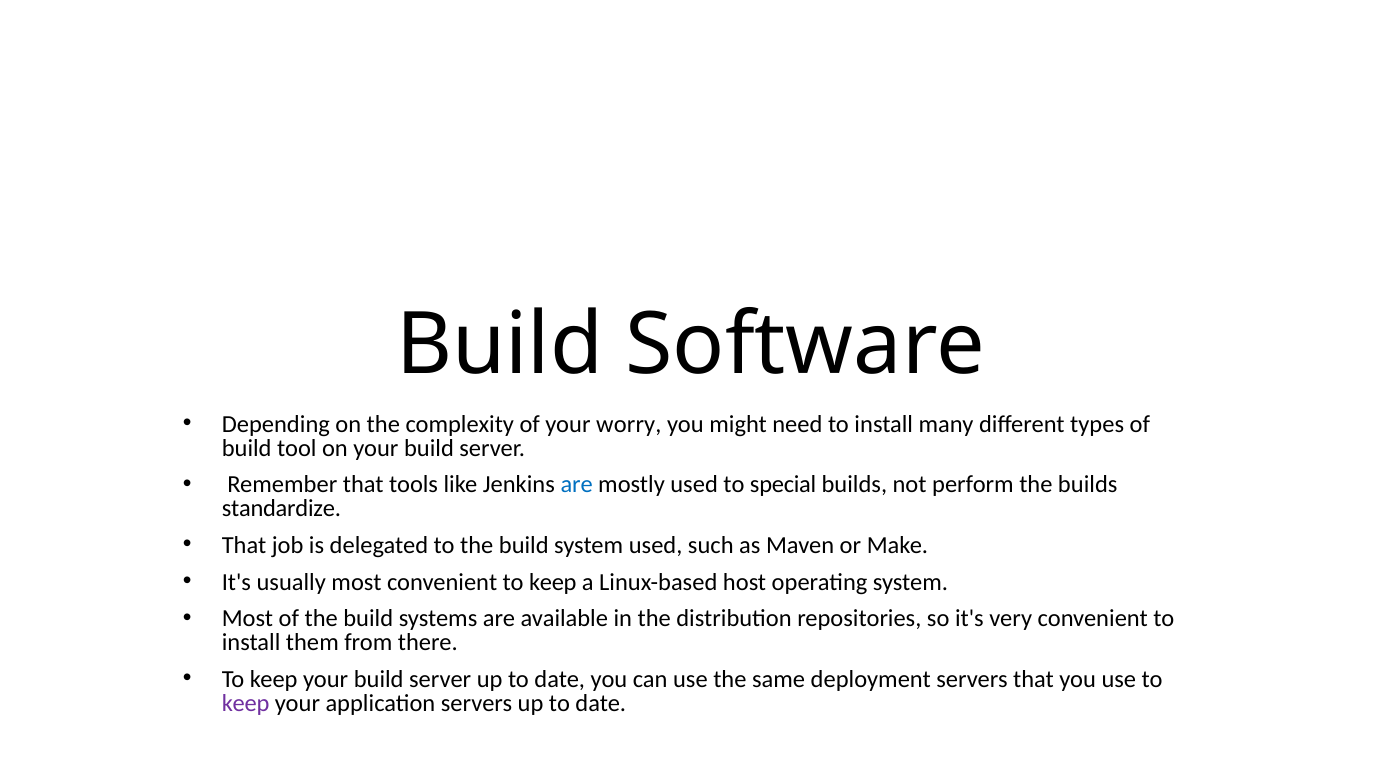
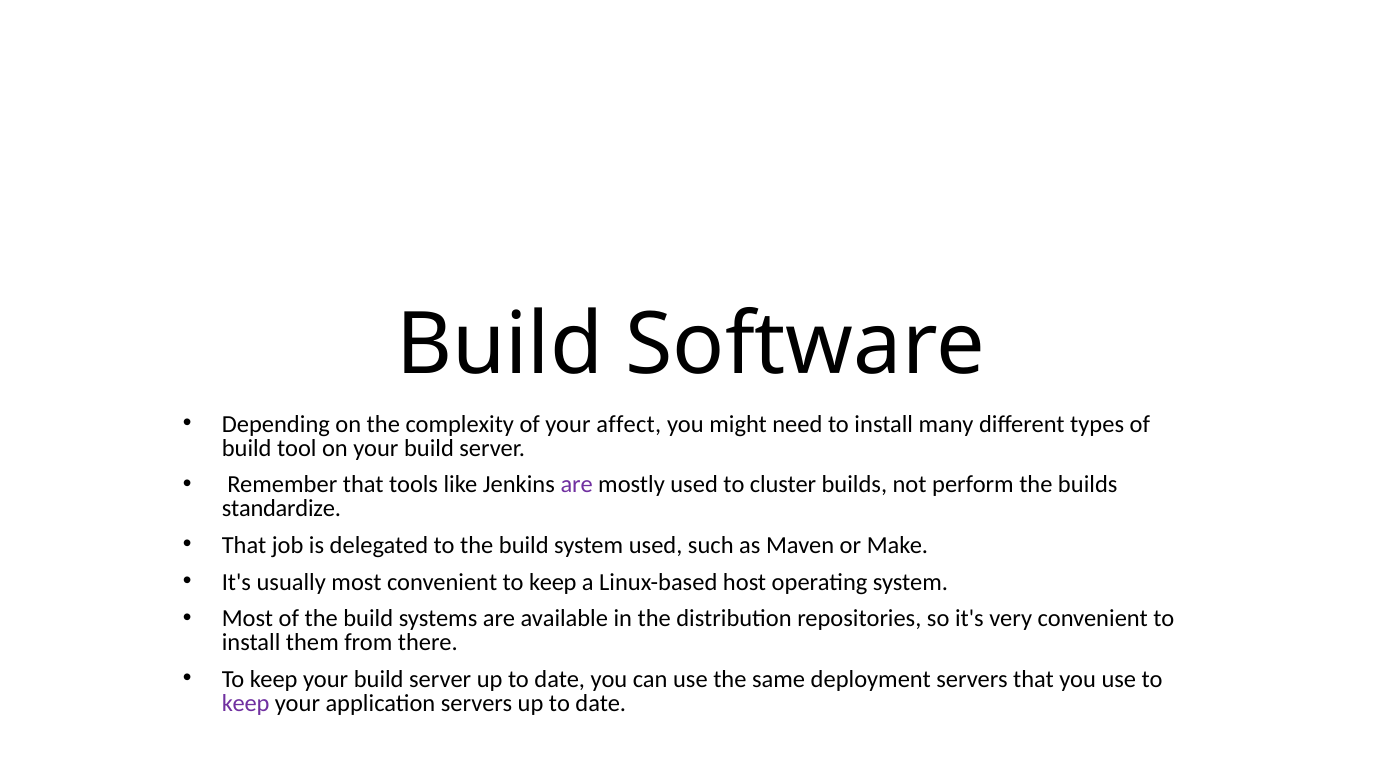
worry: worry -> affect (629, 424)
are colour: blue -> purple (577, 485)
special: special -> cluster (783, 485)
